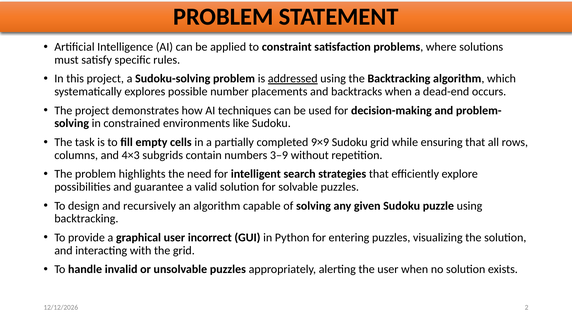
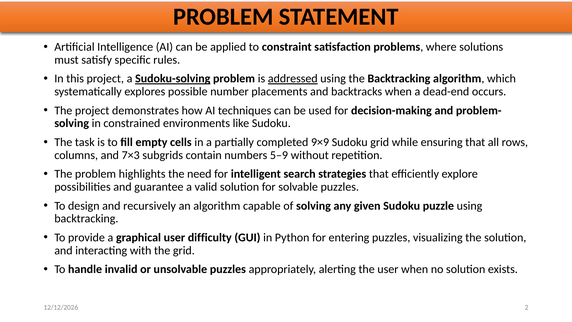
Sudoku-solving underline: none -> present (173, 79)
4×3: 4×3 -> 7×3 (131, 155)
3–9: 3–9 -> 5–9 (279, 155)
incorrect: incorrect -> difficulty (210, 237)
